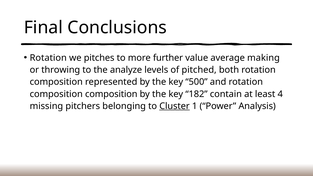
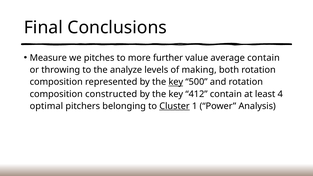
Rotation: Rotation -> Measure (48, 58)
average making: making -> contain (263, 58)
pitched: pitched -> making (199, 70)
key underline: none -> present (176, 82)
composition composition: composition -> constructed (111, 94)
182: 182 -> 412 (196, 94)
missing: missing -> optimal (46, 106)
